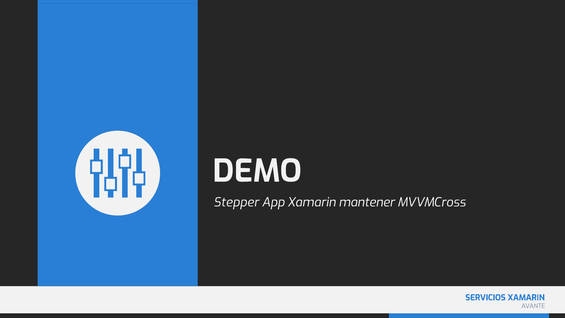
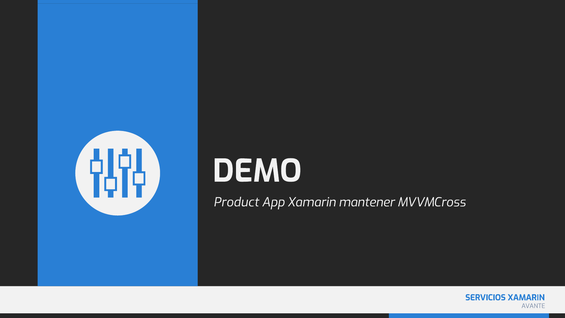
Stepper: Stepper -> Product (236, 202)
